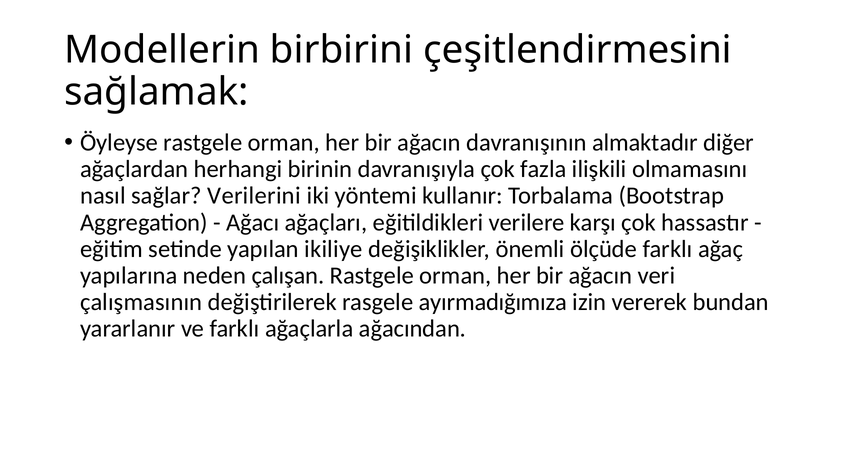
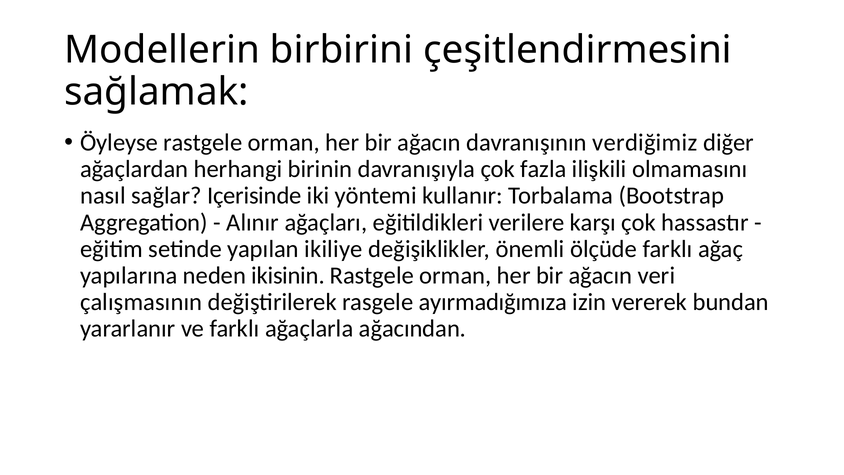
almaktadır: almaktadır -> verdiğimiz (645, 143)
Verilerini: Verilerini -> Içerisinde (254, 196)
Ağacı: Ağacı -> Alınır (253, 222)
çalışan: çalışan -> ikisinin (288, 275)
